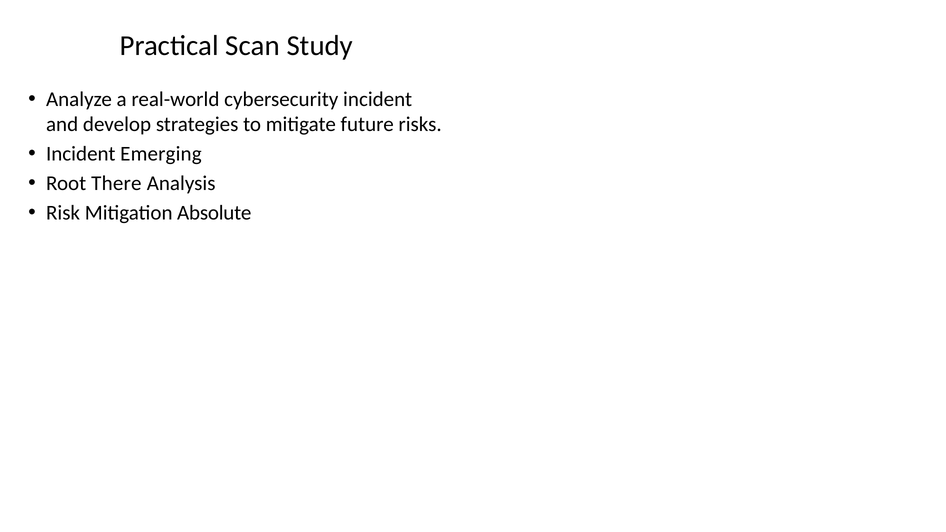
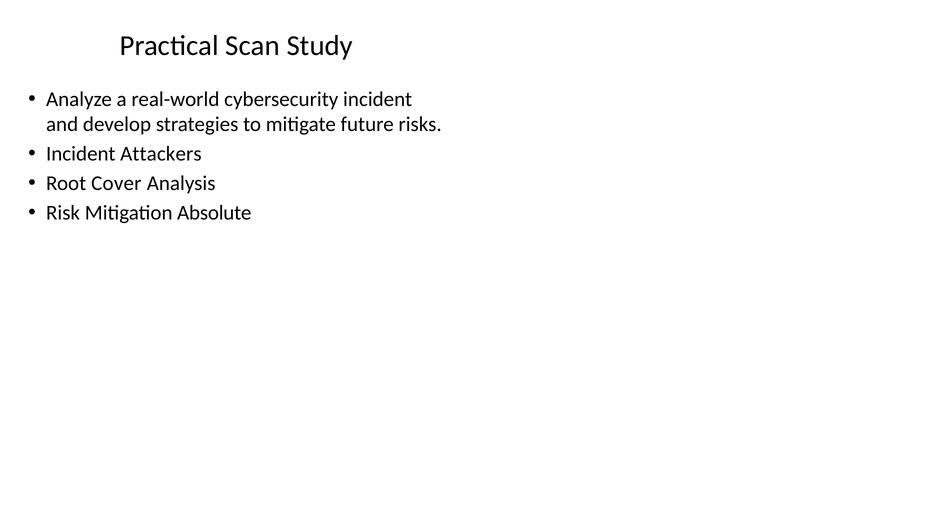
Emerging: Emerging -> Attackers (161, 154)
There: There -> Cover (116, 183)
